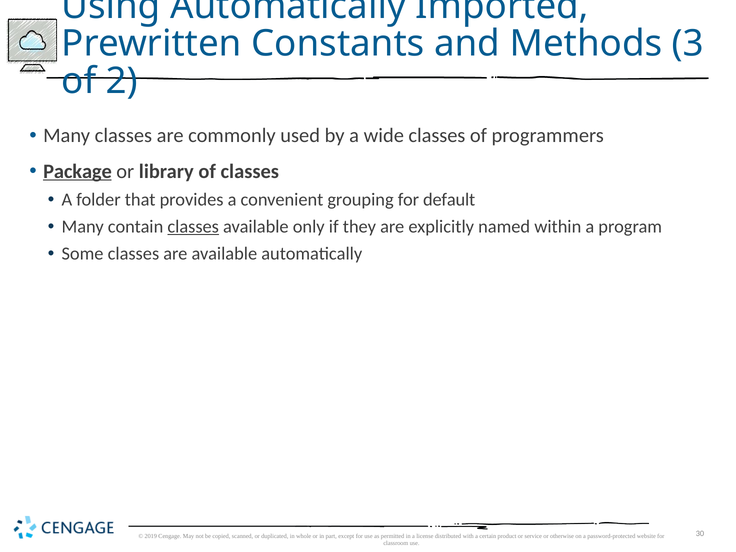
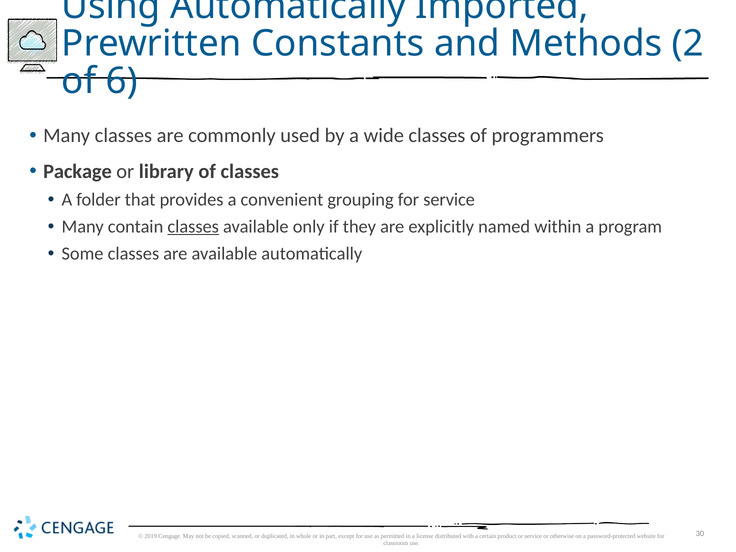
3: 3 -> 2 (688, 44)
2: 2 -> 6 (122, 81)
Package underline: present -> none (78, 171)
for default: default -> service (449, 200)
